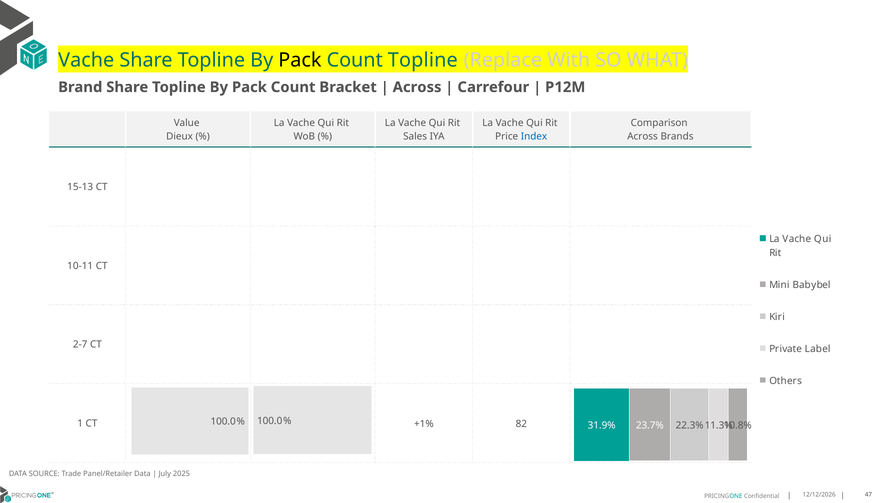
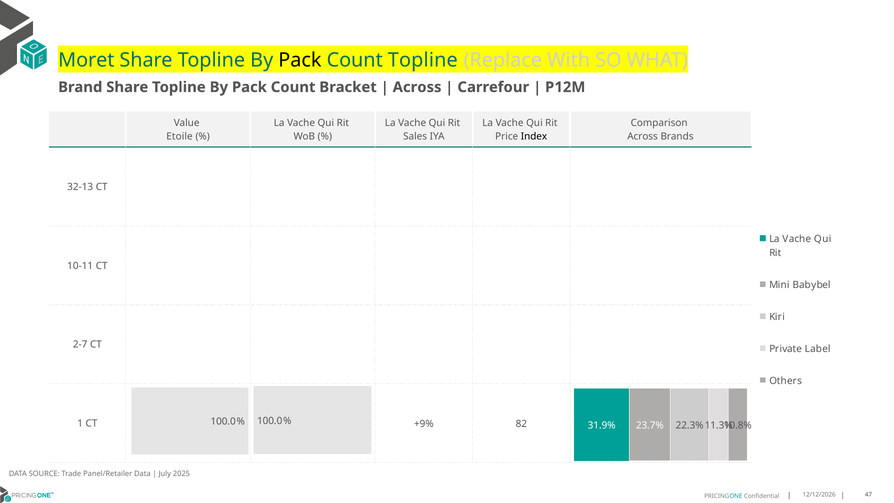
Vache: Vache -> Moret (86, 60)
Dieux: Dieux -> Etoile (180, 137)
Index colour: blue -> black (534, 137)
15-13: 15-13 -> 32-13 (80, 187)
+1%: +1% -> +9% (424, 424)
